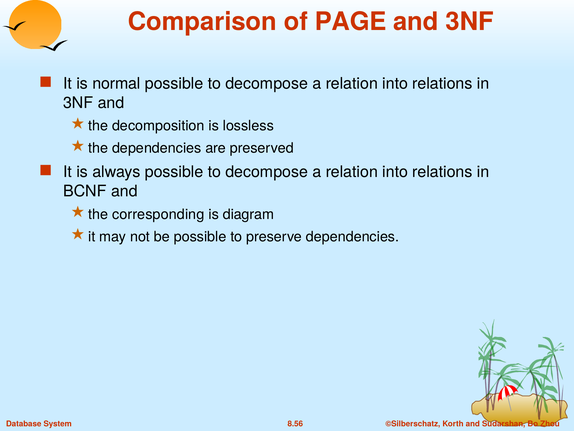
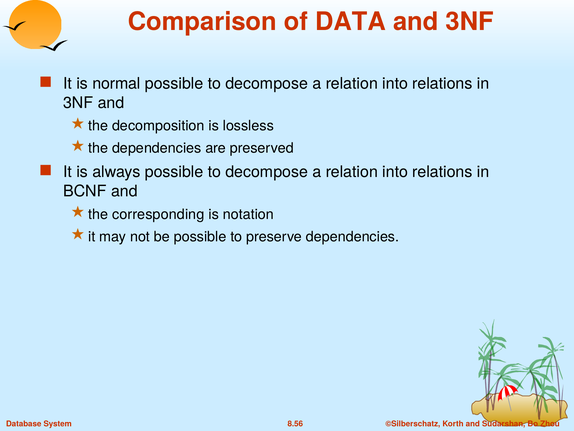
PAGE: PAGE -> DATA (350, 22)
diagram: diagram -> notation (248, 214)
